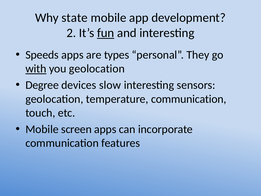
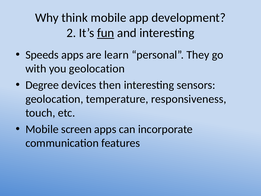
state: state -> think (75, 18)
types: types -> learn (116, 55)
with underline: present -> none (36, 69)
slow: slow -> then (110, 85)
temperature communication: communication -> responsiveness (189, 99)
